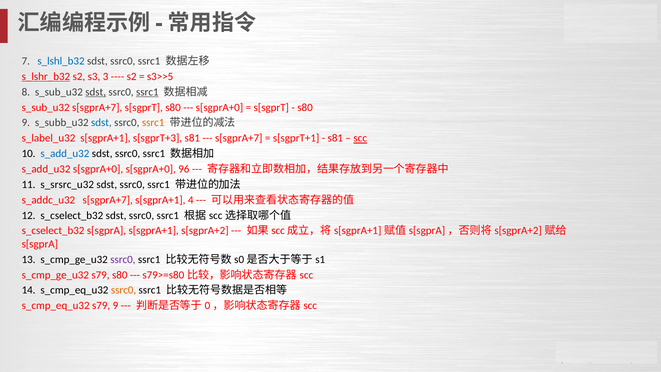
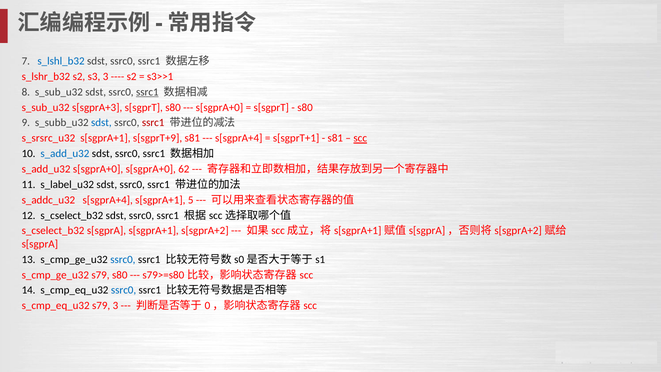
s_lshr_b32 underline: present -> none (46, 77)
s3>>5: s3>>5 -> s3>>1 (160, 77)
sdst underline: present -> none (96, 92)
s_sub_u32 s[sgprA+7: s[sgprA+7 -> s[sgprA+3 (97, 107)
ssrc1 colour: orange -> red (153, 123)
s_label_u32: s_label_u32 -> s_srsrc_u32 (48, 138)
s[sgprT+3: s[sgprT+3 -> s[sgprT+9 (158, 138)
s[sgprA+7: s[sgprA+7 -> s[sgprA+4 (239, 138)
96: 96 -> 62 (184, 169)
s_srsrc_u32: s_srsrc_u32 -> s_label_u32 (67, 184)
s_addc_u32 s[sgprA+7: s[sgprA+7 -> s[sgprA+4 (108, 200)
4: 4 -> 5 (191, 200)
ssrc0 colour: purple -> blue (123, 259)
ssrc0 colour: orange -> blue (124, 290)
s79 9: 9 -> 3 (116, 306)
